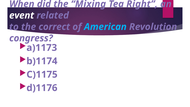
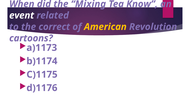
Right: Right -> Know (142, 4)
American colour: light blue -> yellow (105, 27)
congress: congress -> cartoons (31, 38)
